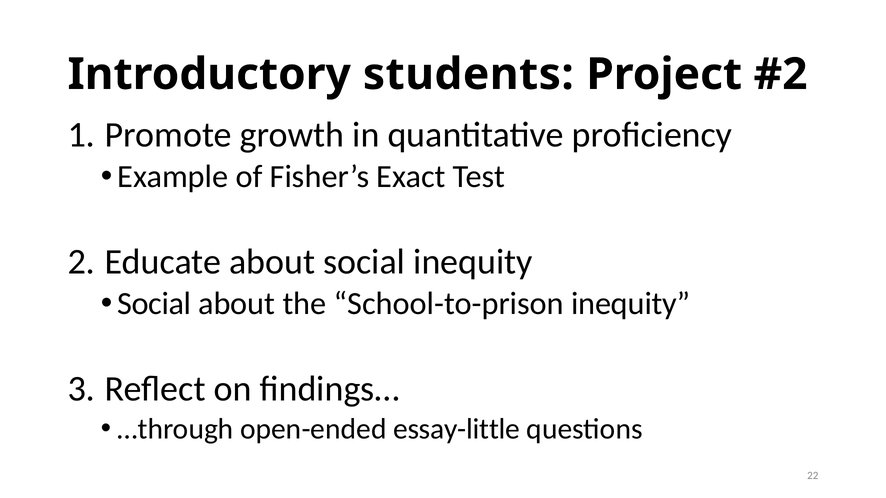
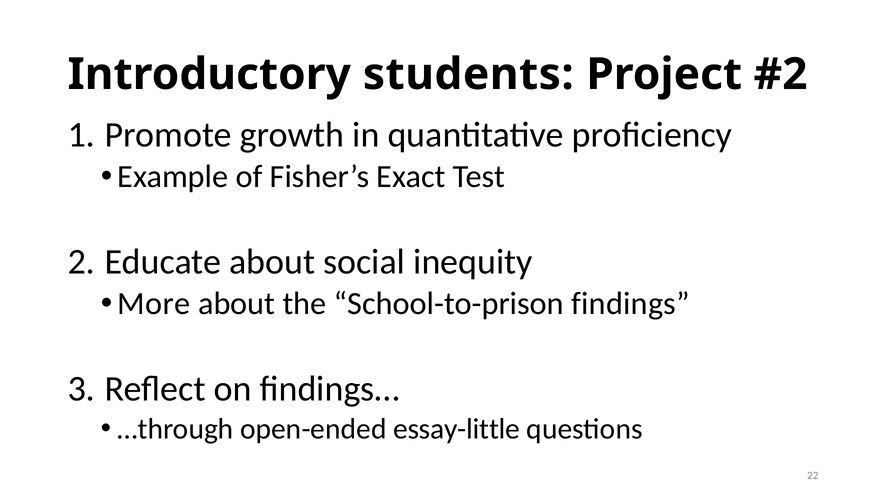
Social: Social -> More (154, 304)
School-to-prison inequity: inequity -> findings (630, 304)
